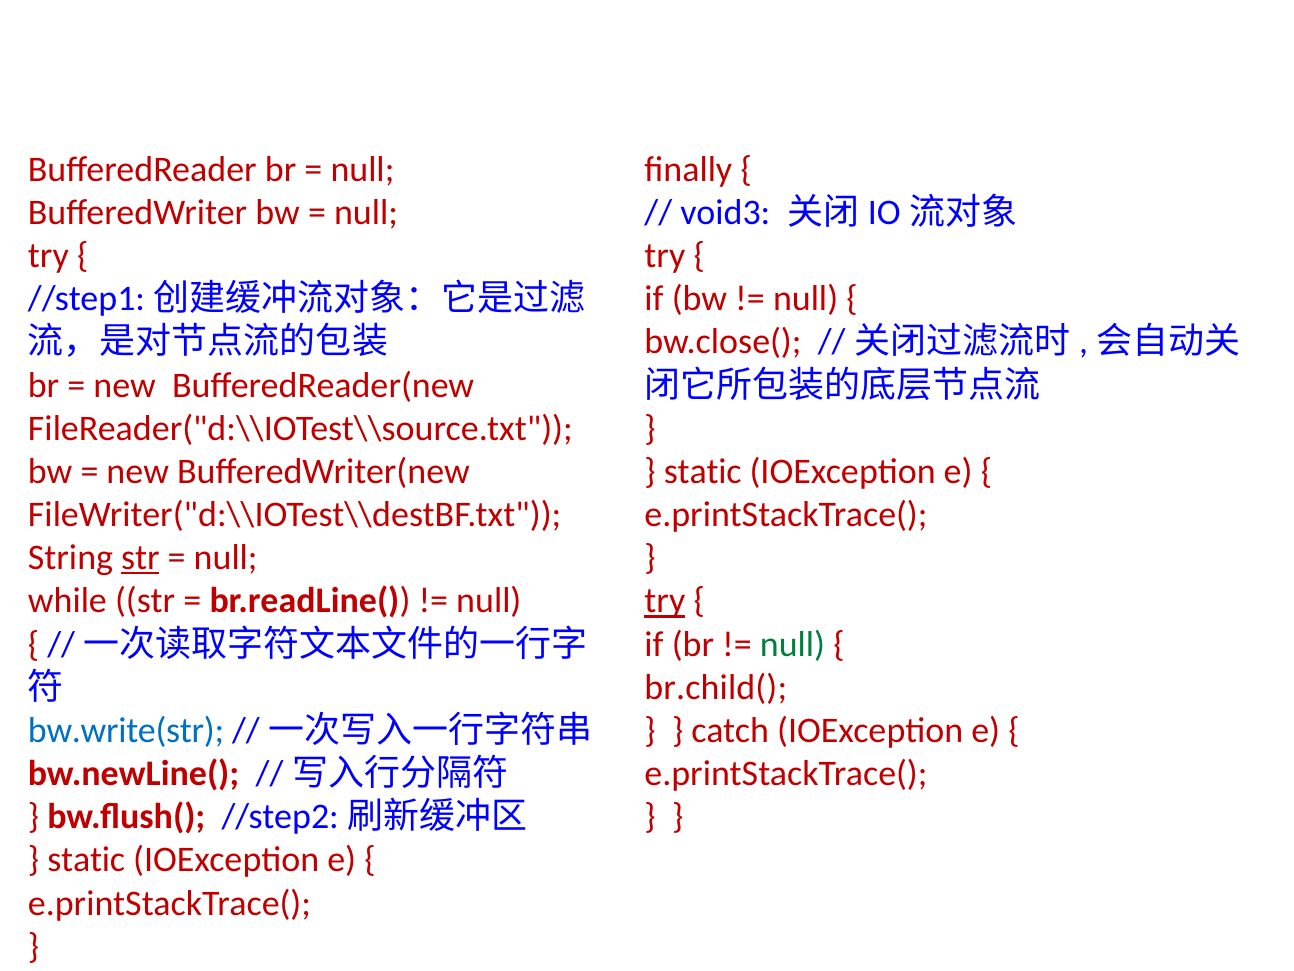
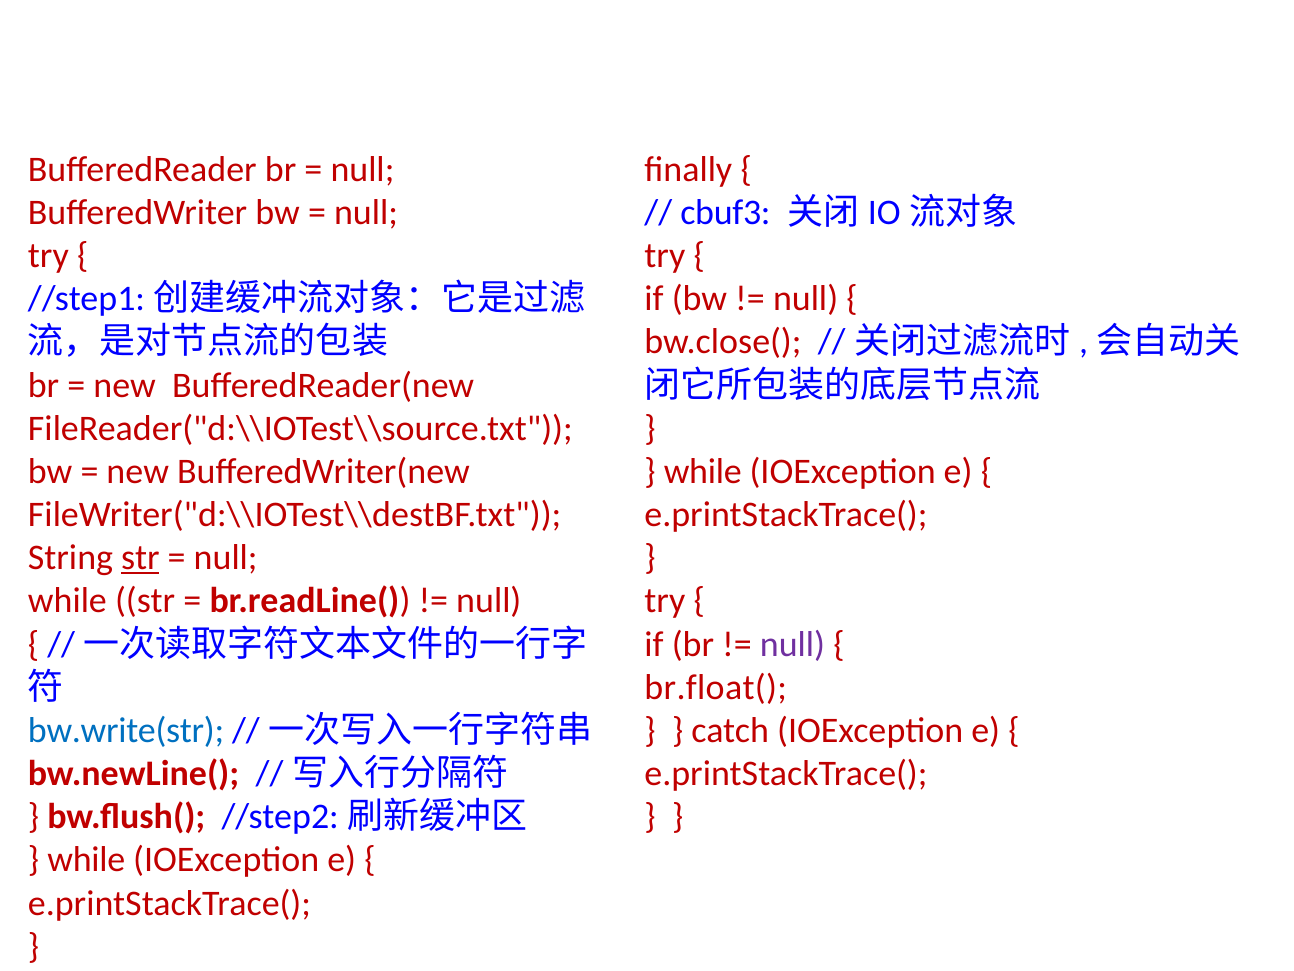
void3: void3 -> cbuf3 (725, 212)
static: static -> while (703, 471)
try underline: present -> none (665, 601)
null colour: green -> purple (793, 644)
br.child(: br.child( -> br.float( (716, 687)
static: static -> while (86, 860)
